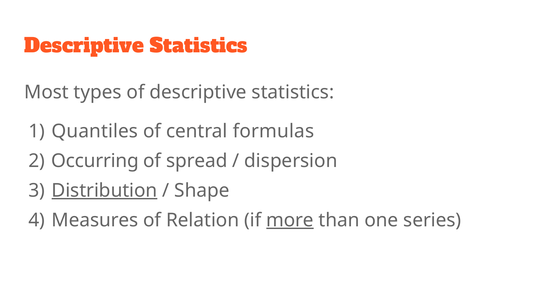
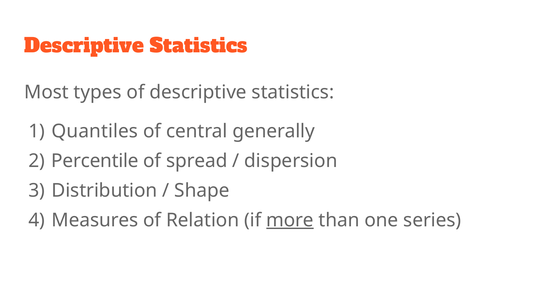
formulas: formulas -> generally (274, 131)
Occurring: Occurring -> Percentile (95, 161)
Distribution underline: present -> none (104, 191)
